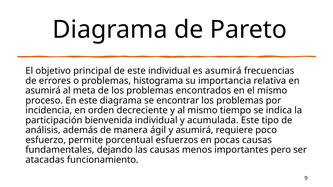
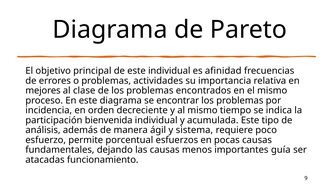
es asumirá: asumirá -> afinidad (223, 71)
histograma: histograma -> actividades (158, 81)
asumirá: asumirá -> mejores (43, 91)
meta: meta -> clase (84, 91)
y asumirá: asumirá -> sistema (194, 130)
pero: pero -> guía (281, 150)
